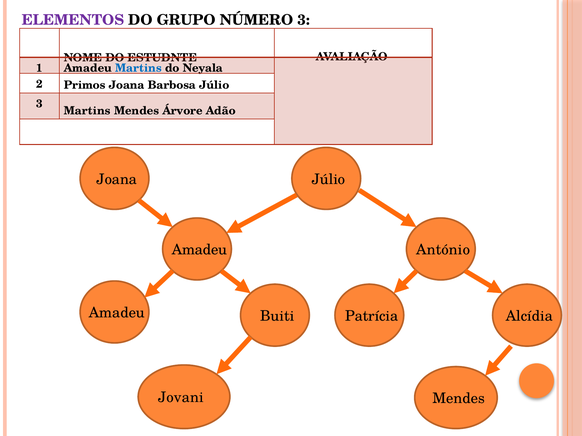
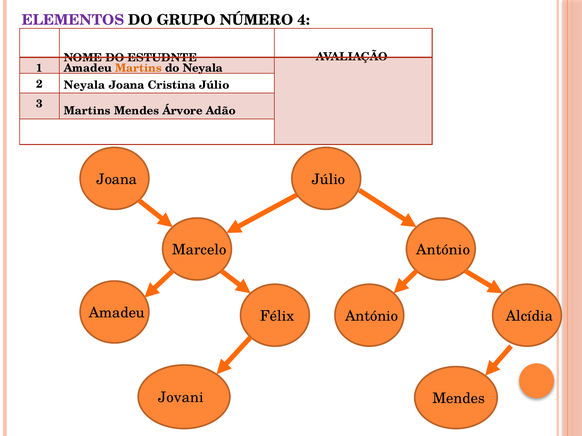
NÚMERO 3: 3 -> 4 (304, 20)
Martins colour: blue -> orange (138, 68)
2 Primos: Primos -> Neyala (85, 85)
Barbosa: Barbosa -> Cristina (172, 85)
Amadeu: Amadeu -> Marcelo (199, 250)
Buiti: Buiti -> Félix (277, 316)
Patrícia: Patrícia -> António (372, 316)
